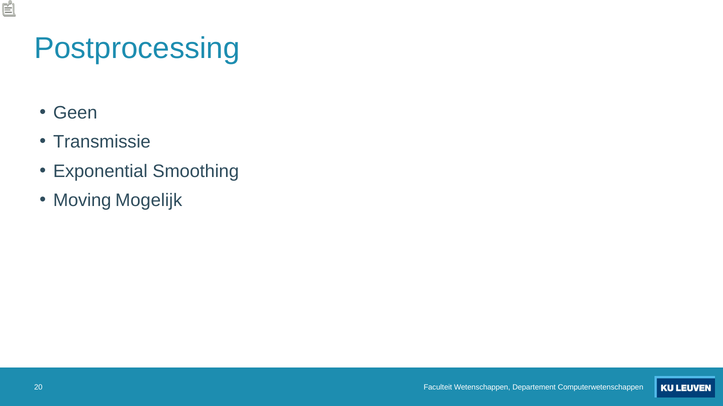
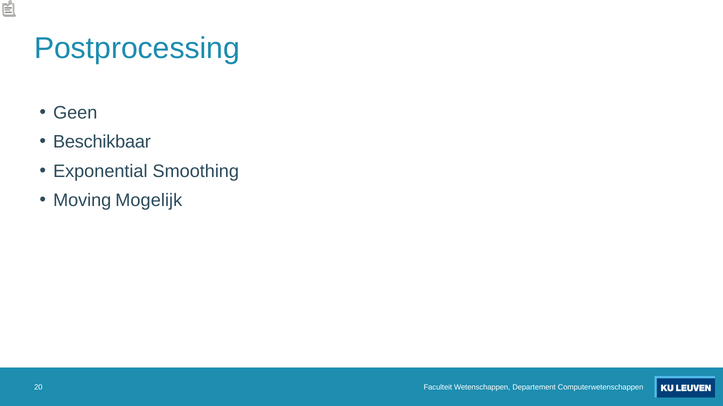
Transmissie: Transmissie -> Beschikbaar (102, 142)
